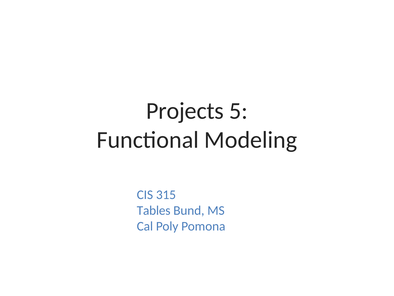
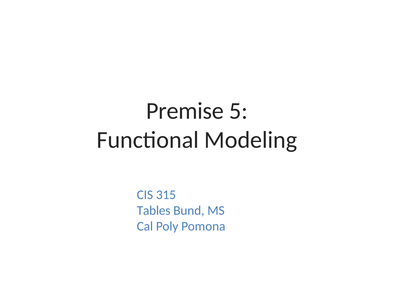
Projects: Projects -> Premise (185, 111)
